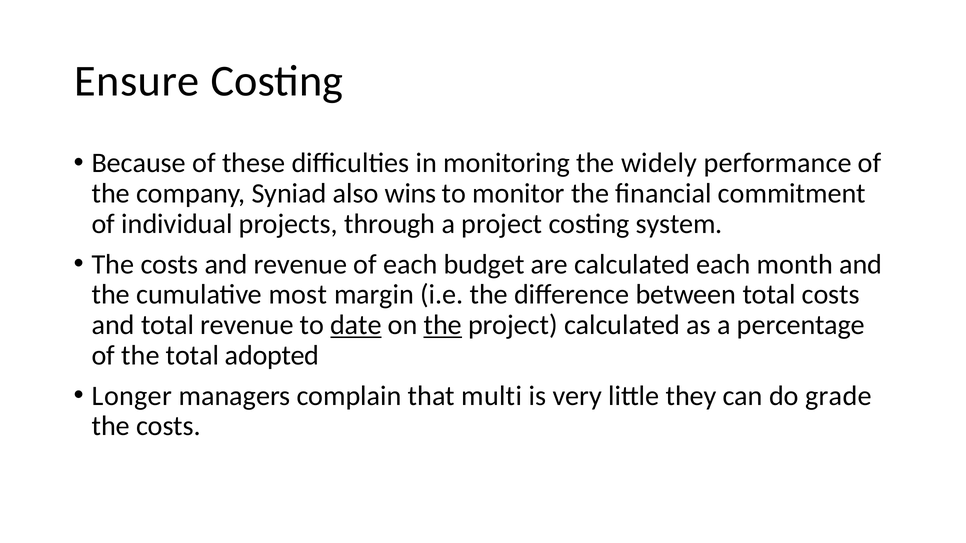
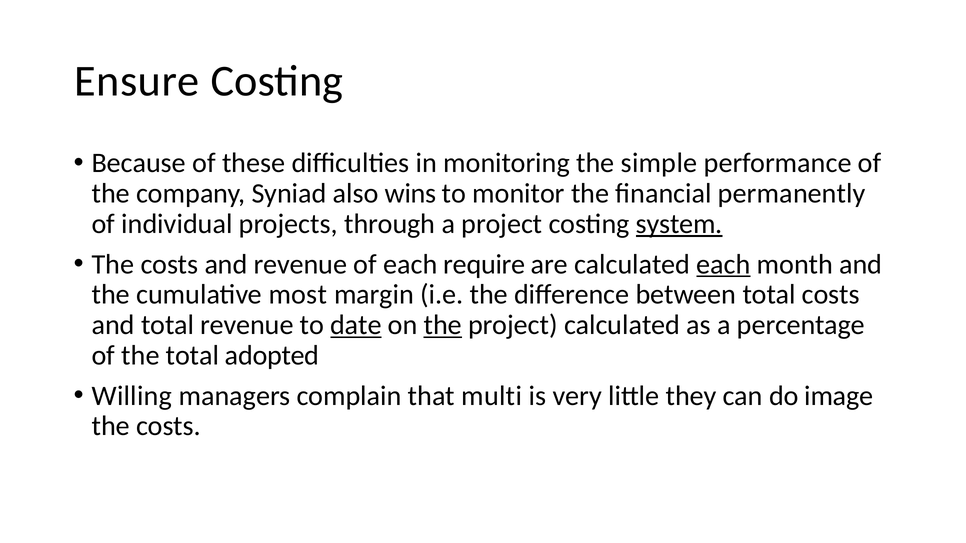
widely: widely -> simple (659, 163)
commitment: commitment -> permanently (792, 194)
system underline: none -> present (679, 224)
budget: budget -> require (484, 264)
each underline: none -> present (723, 264)
Longer: Longer -> Willing (132, 396)
grade: grade -> image (839, 396)
